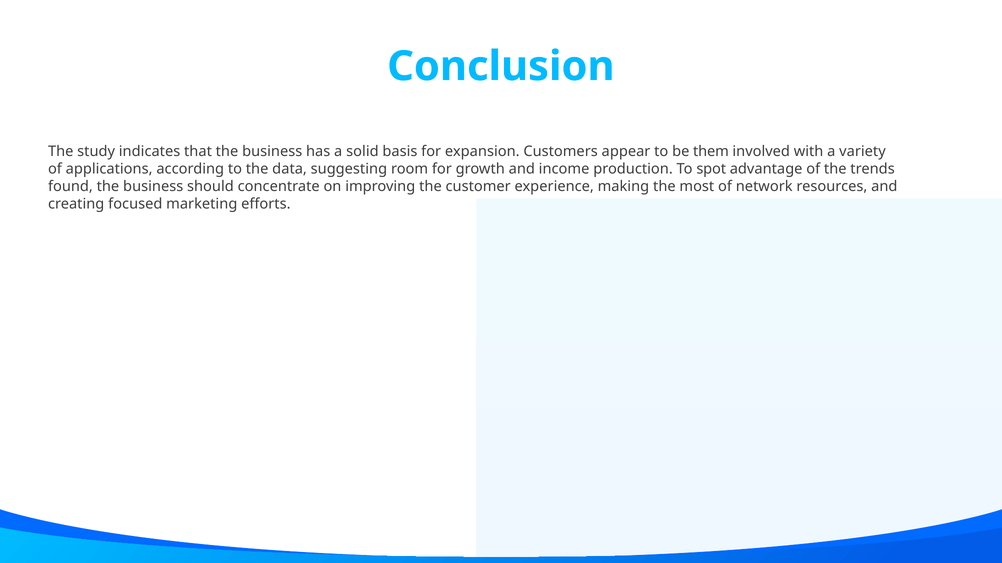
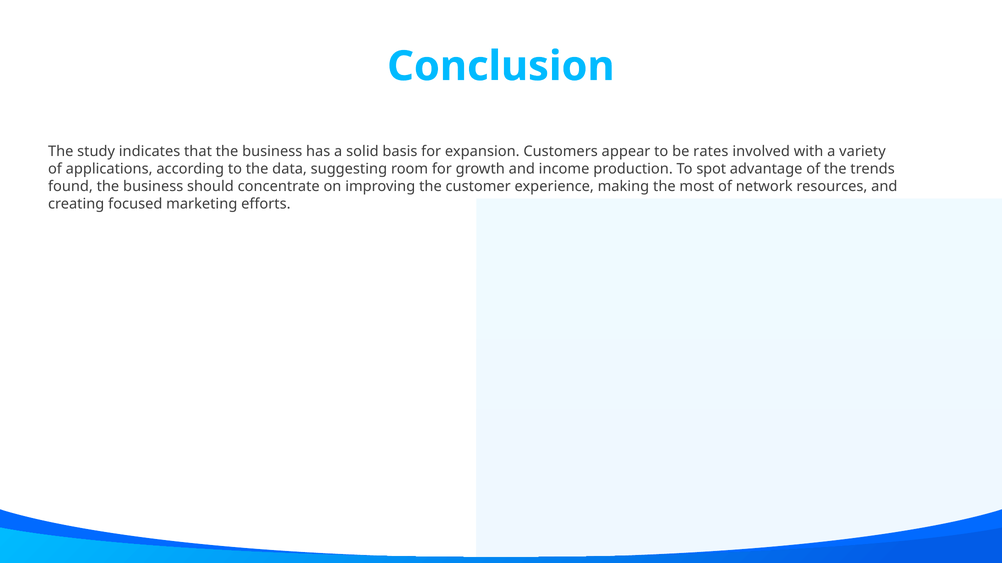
them: them -> rates (711, 152)
